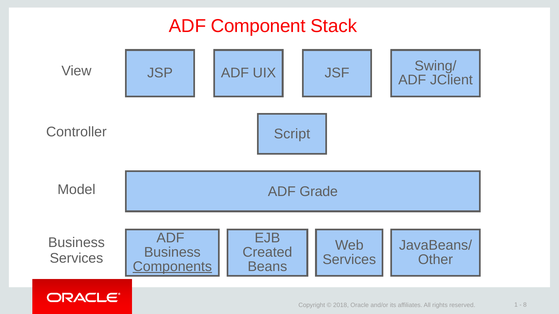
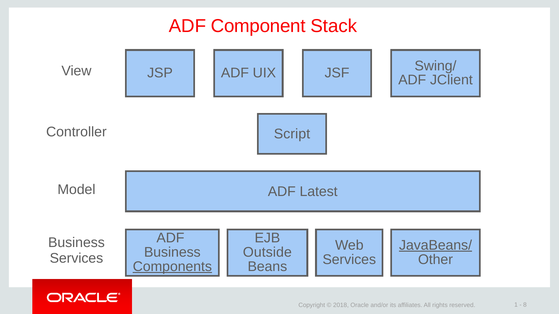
Grade: Grade -> Latest (319, 192)
JavaBeans/ underline: none -> present (436, 246)
Created: Created -> Outside (267, 253)
